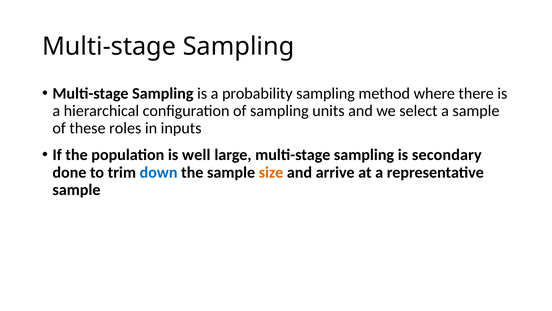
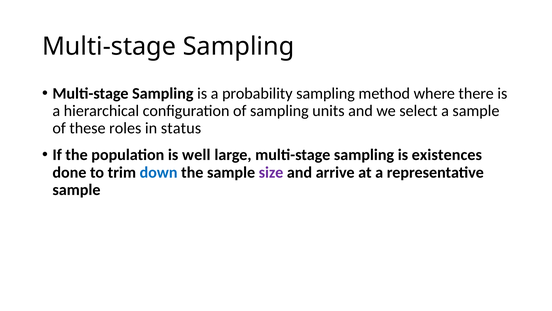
inputs: inputs -> status (181, 128)
secondary: secondary -> existences (447, 155)
size colour: orange -> purple (271, 172)
